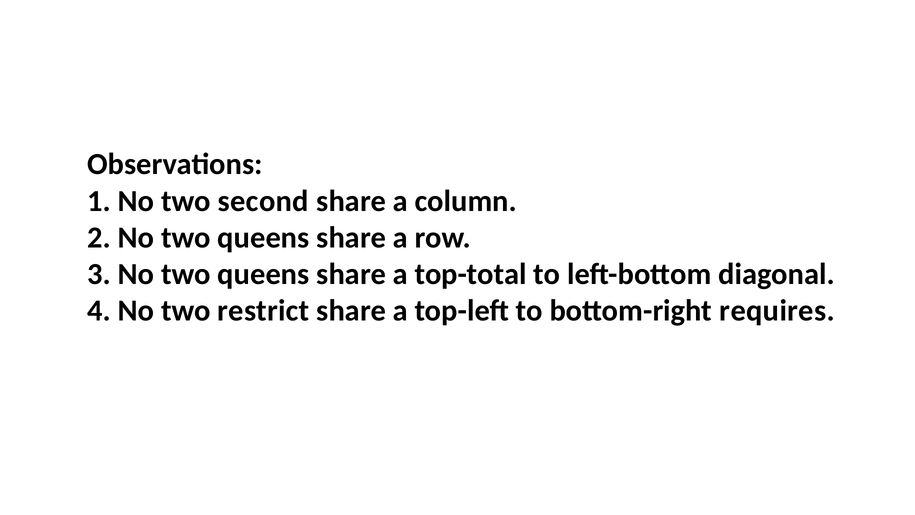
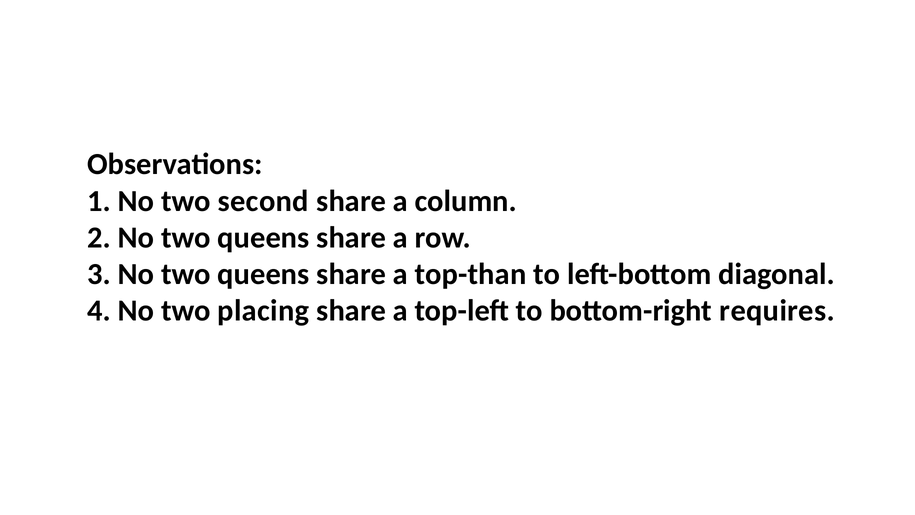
top-total: top-total -> top-than (471, 274)
restrict: restrict -> placing (263, 311)
